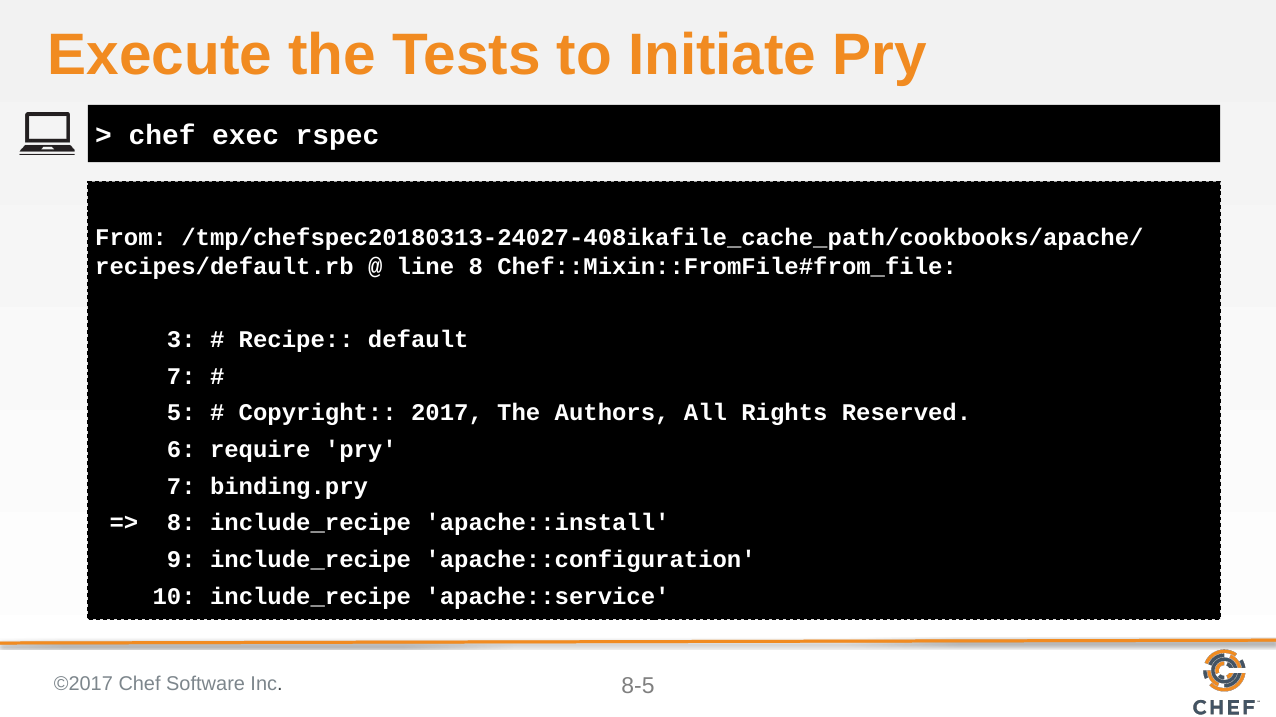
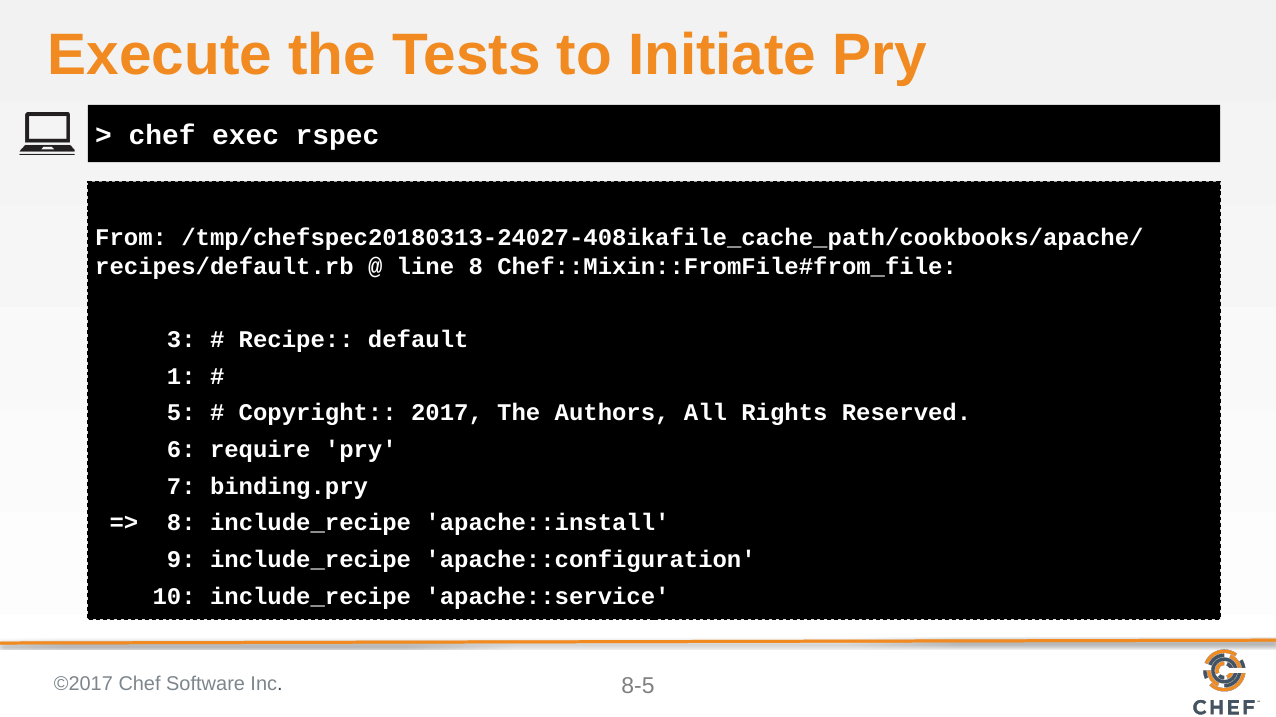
7: 7 -> 1 (181, 377)
